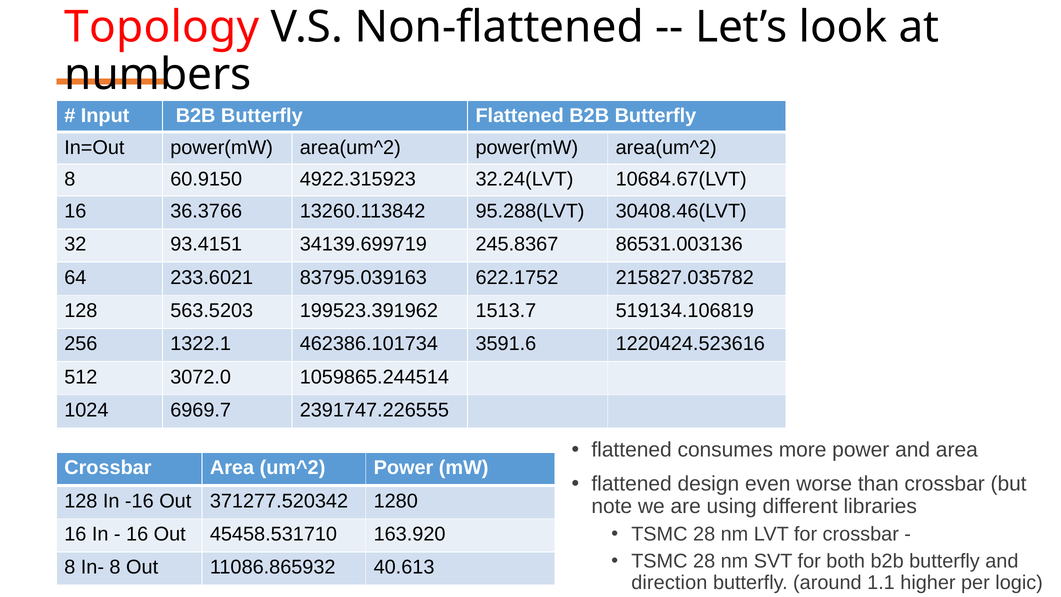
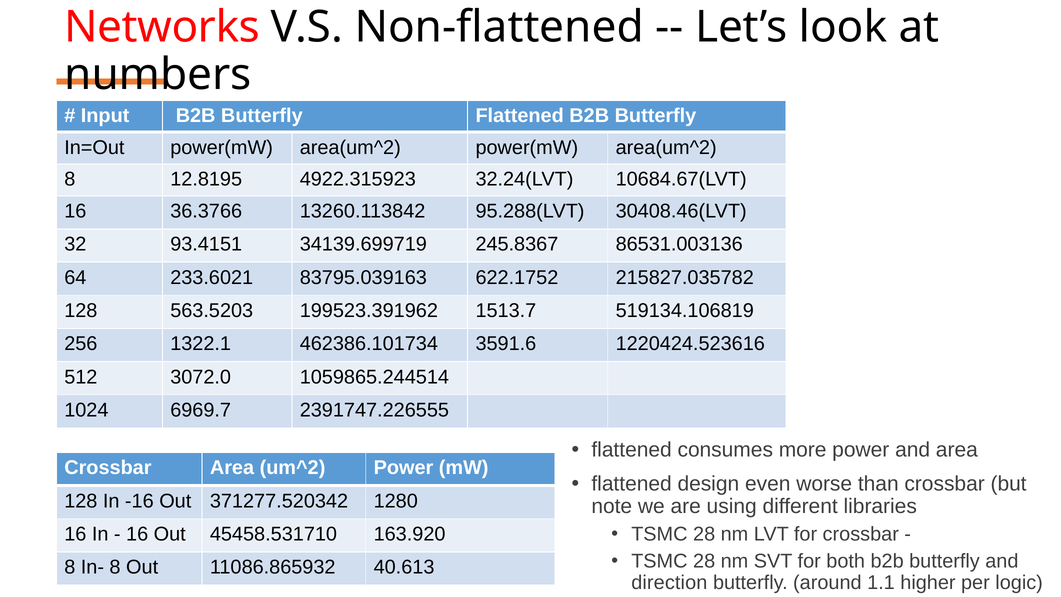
Topology: Topology -> Networks (162, 27)
60.9150: 60.9150 -> 12.8195 (206, 179)
